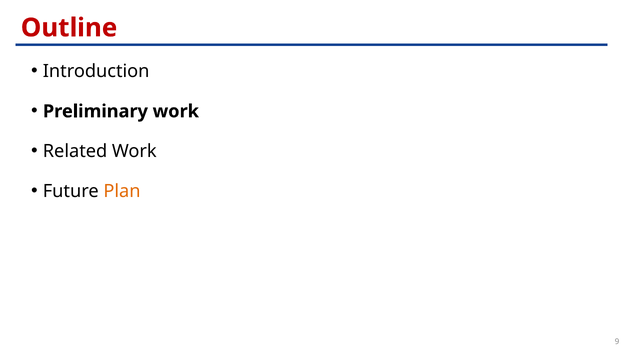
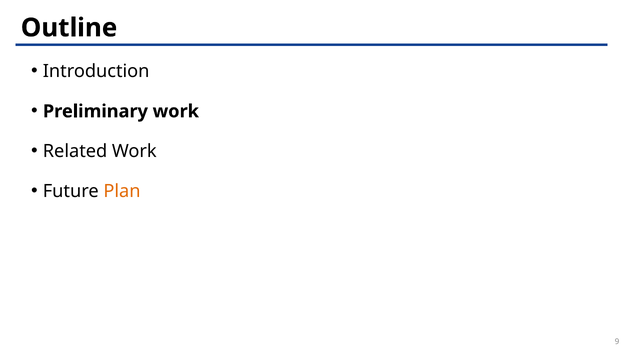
Outline colour: red -> black (69, 28)
